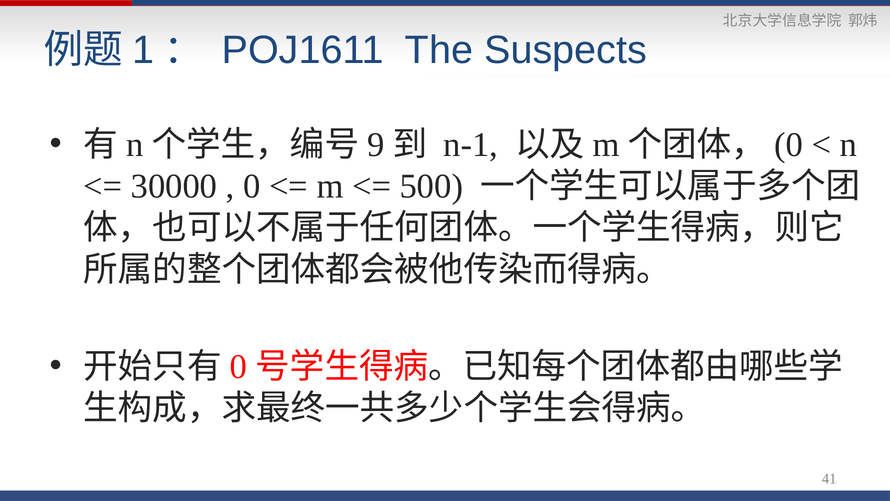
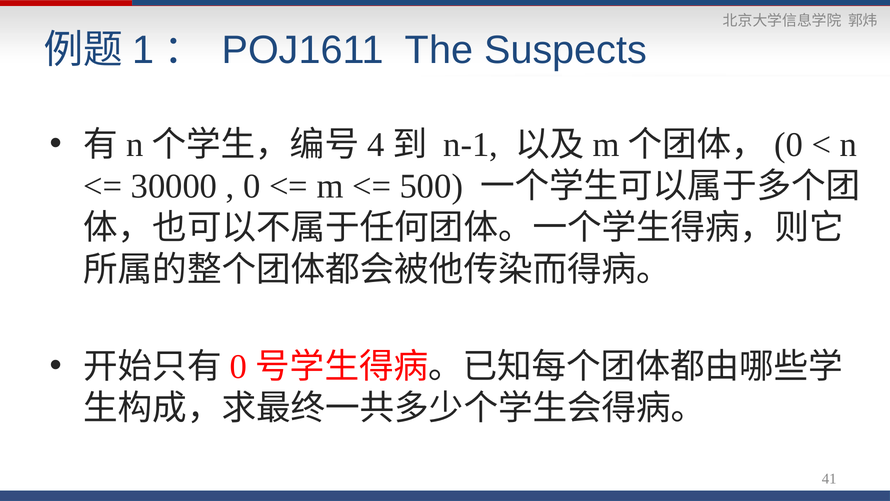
9: 9 -> 4 (376, 145)
